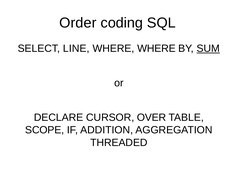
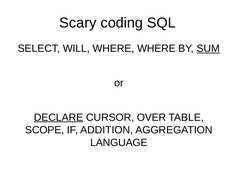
Order: Order -> Scary (78, 23)
LINE: LINE -> WILL (76, 48)
DECLARE underline: none -> present (59, 117)
THREADED: THREADED -> LANGUAGE (119, 142)
